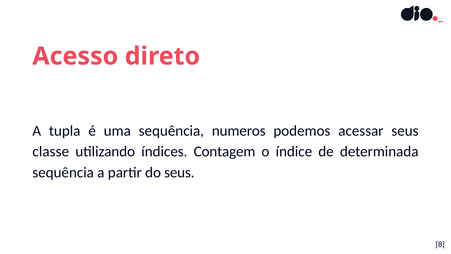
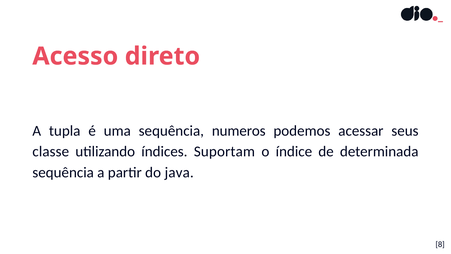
Contagem: Contagem -> Suportam (224, 151)
do seus: seus -> java (179, 172)
